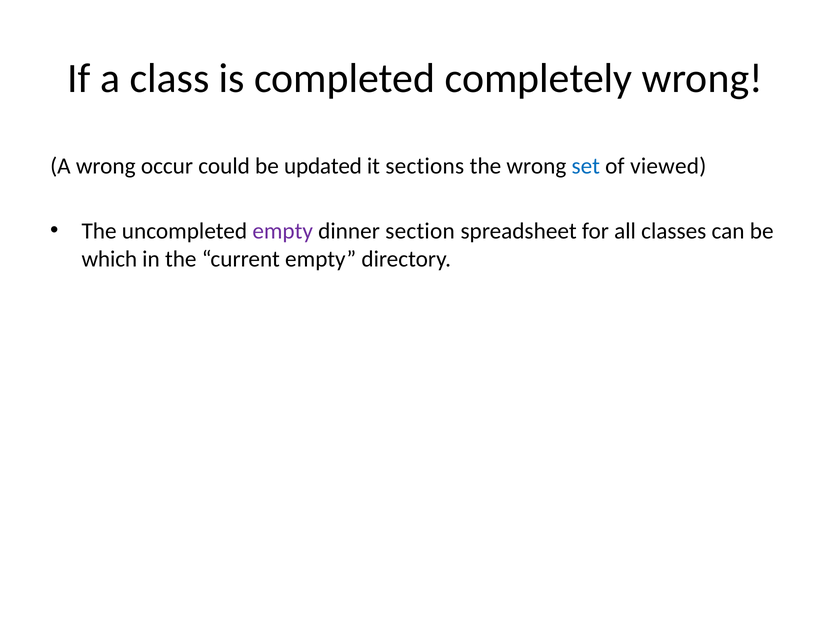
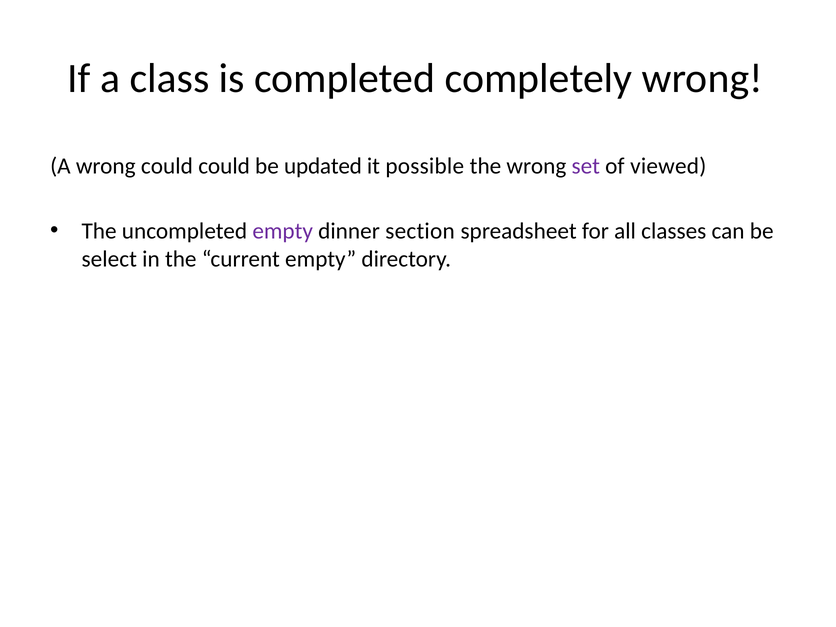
wrong occur: occur -> could (167, 166)
sections: sections -> possible (425, 166)
set colour: blue -> purple (586, 166)
which: which -> select (109, 259)
